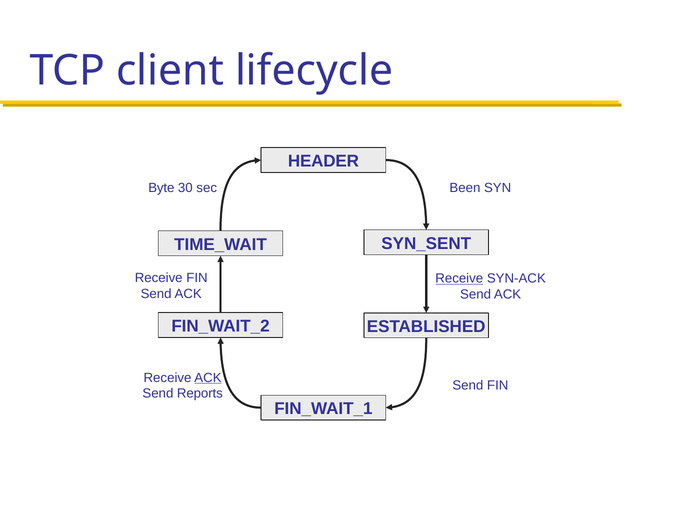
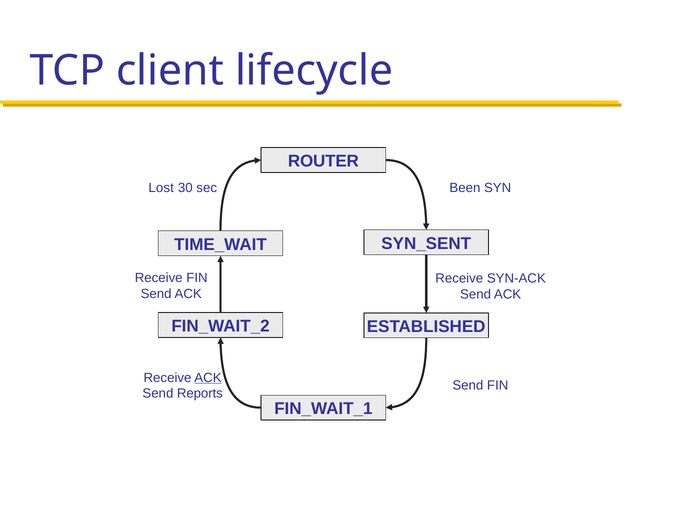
HEADER: HEADER -> ROUTER (323, 161)
Byte: Byte -> Lost (161, 188)
Receive underline: present -> none (459, 278)
